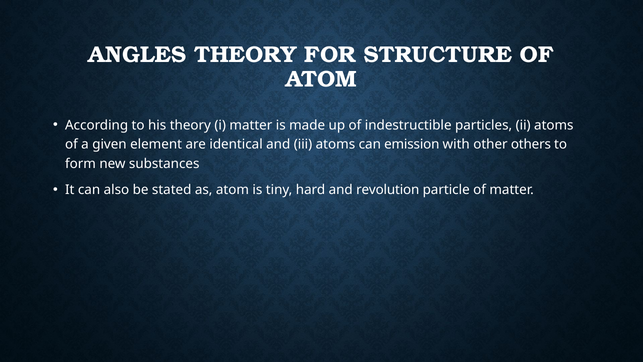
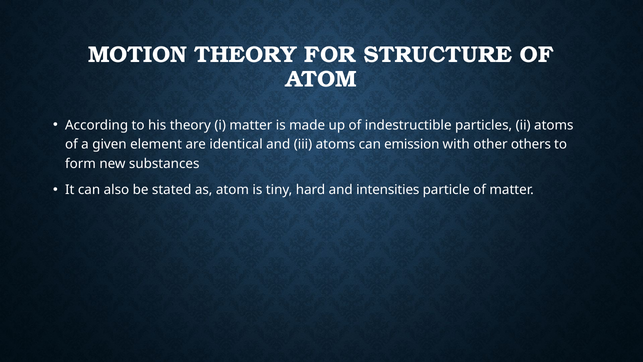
ANGLES: ANGLES -> MOTION (138, 55)
revolution: revolution -> intensities (388, 190)
